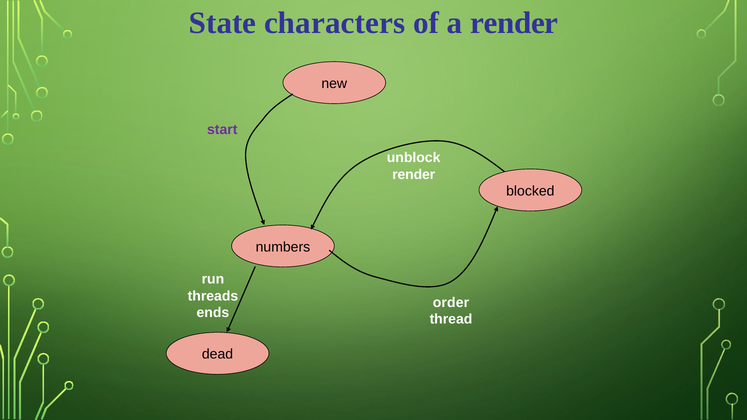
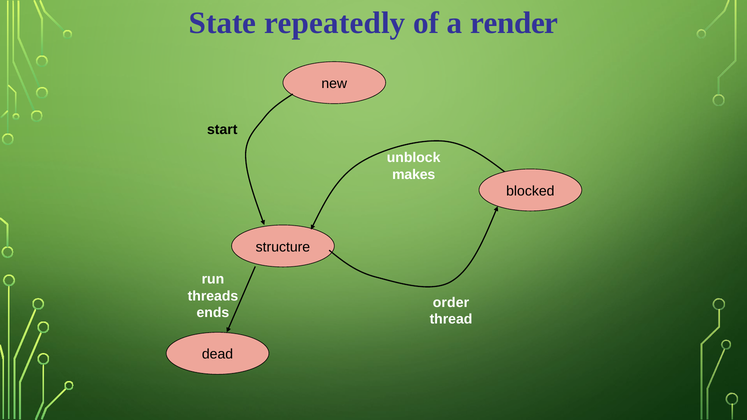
characters: characters -> repeatedly (335, 23)
start colour: purple -> black (222, 130)
render: render -> makes (414, 175)
numbers: numbers -> structure (283, 247)
